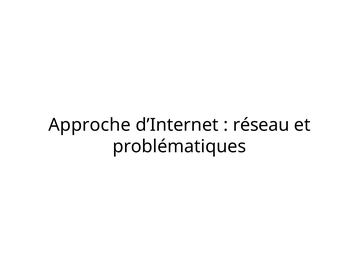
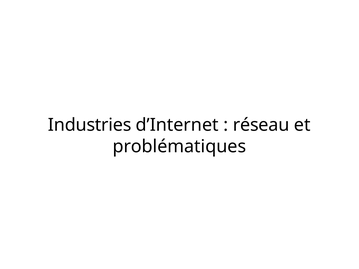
Approche: Approche -> Industries (90, 125)
